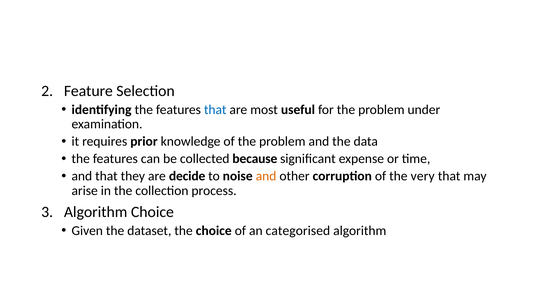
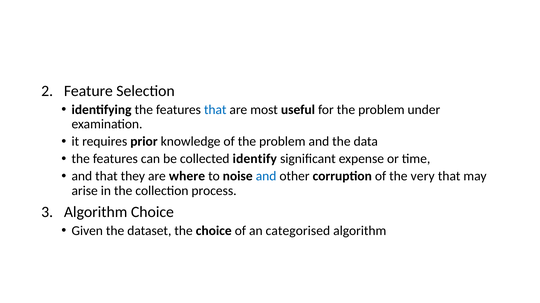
because: because -> identify (255, 159)
decide: decide -> where (187, 177)
and colour: orange -> blue (266, 177)
